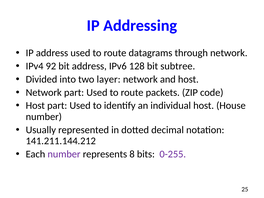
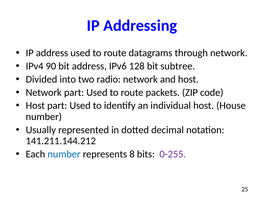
92: 92 -> 90 (51, 66)
layer: layer -> radio (109, 79)
number colour: purple -> blue (64, 154)
